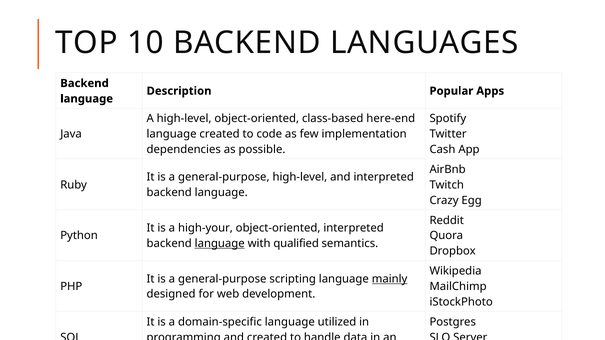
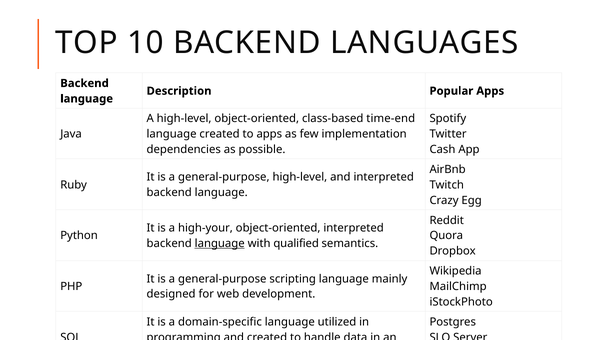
here-end: here-end -> time-end (391, 119)
to code: code -> apps (269, 134)
mainly underline: present -> none (390, 279)
